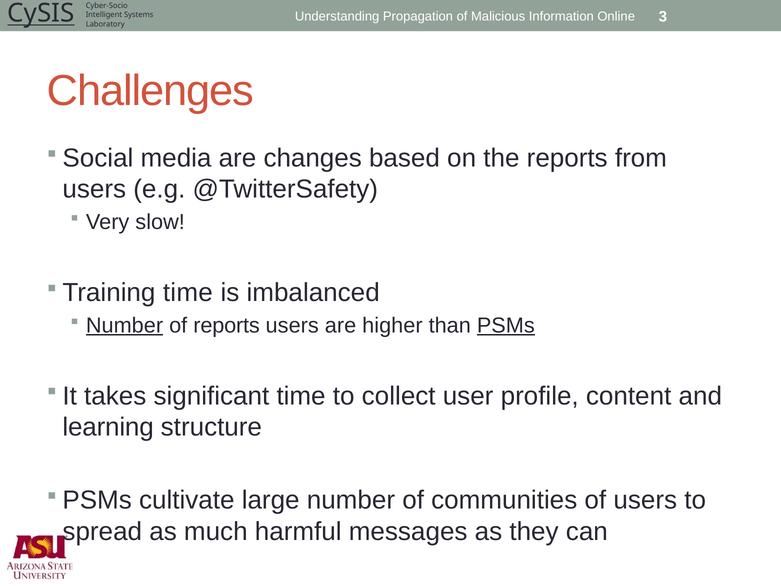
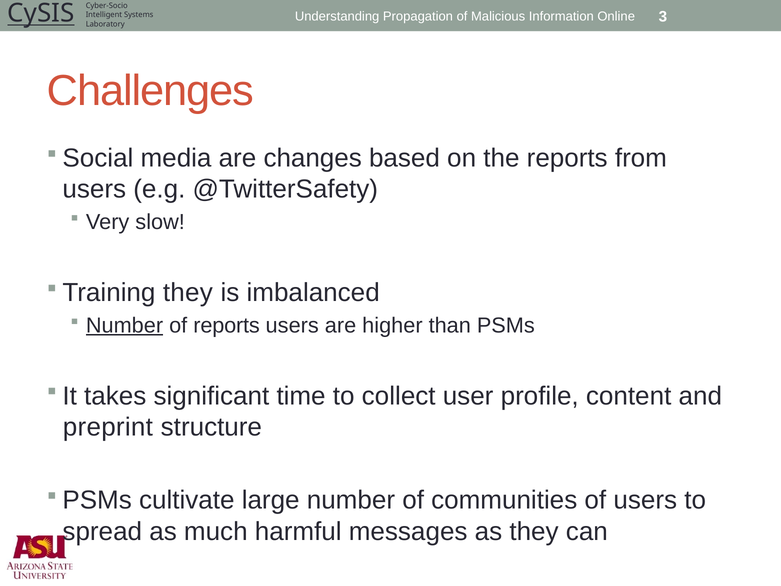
time: time -> they (188, 293)
PSMs underline: present -> none (506, 325)
learning: learning -> preprint (108, 427)
